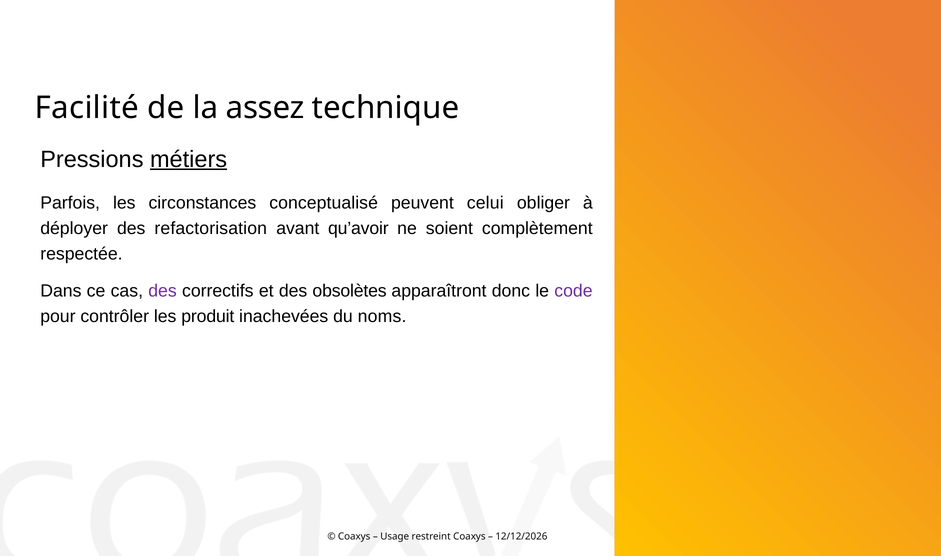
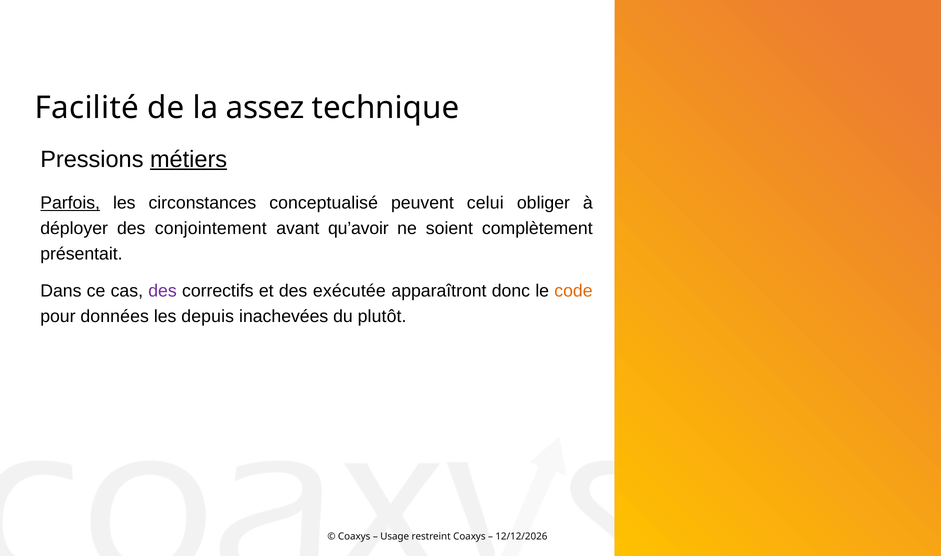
Parfois underline: none -> present (70, 203)
refactorisation: refactorisation -> conjointement (211, 228)
respectée: respectée -> présentait (81, 254)
obsolètes: obsolètes -> exécutée (349, 291)
code colour: purple -> orange (573, 291)
contrôler: contrôler -> données (115, 316)
produit: produit -> depuis (208, 316)
noms: noms -> plutôt (382, 316)
